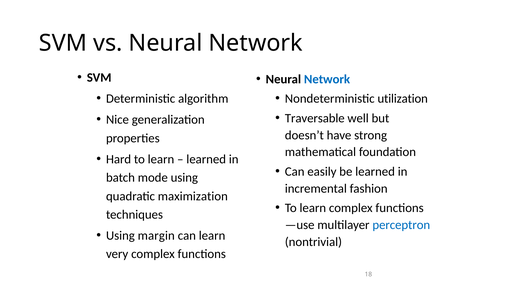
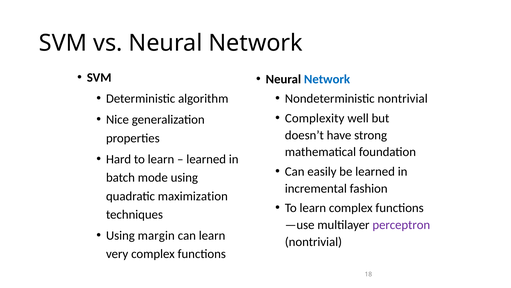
Nondeterministic utilization: utilization -> nontrivial (403, 99)
Traversable: Traversable -> Complexity (315, 118)
perceptron colour: blue -> purple (401, 225)
